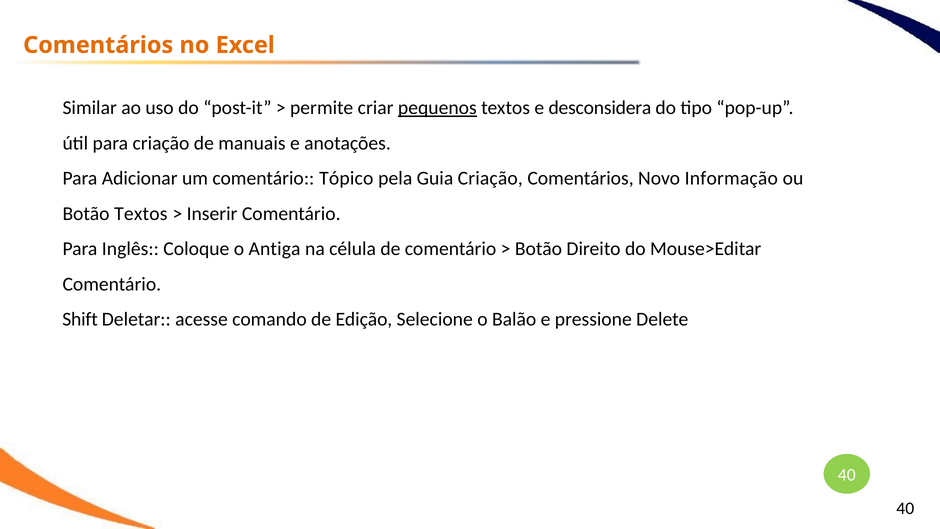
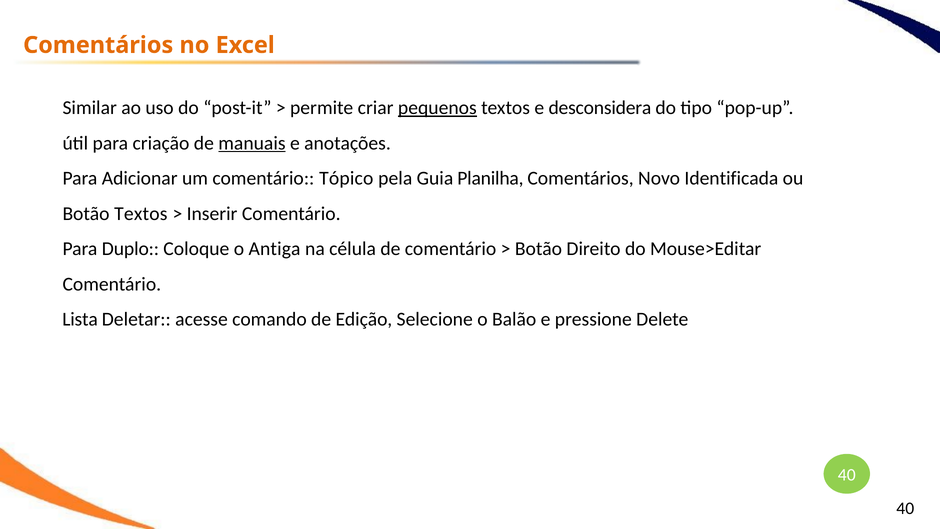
manuais underline: none -> present (252, 143)
Guia Criação: Criação -> Planilha (490, 178)
Informação: Informação -> Identificada (731, 178)
Inglês: Inglês -> Duplo (130, 249)
Shift: Shift -> Lista (80, 319)
